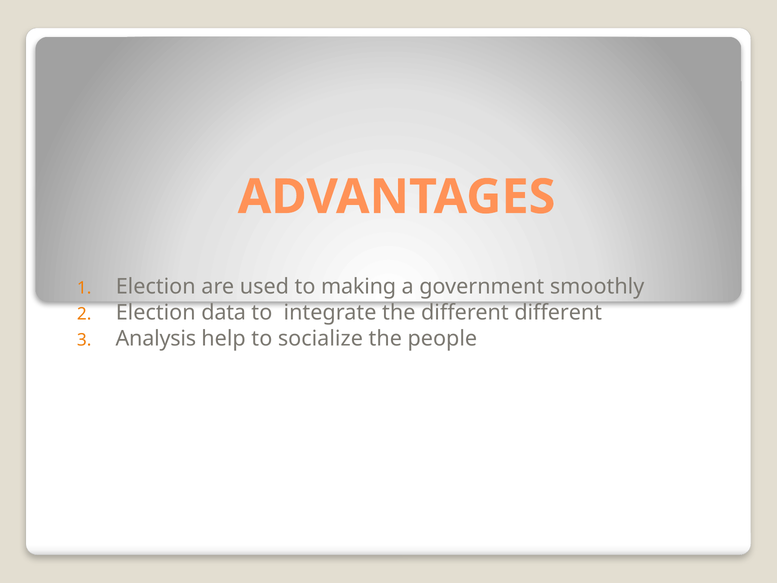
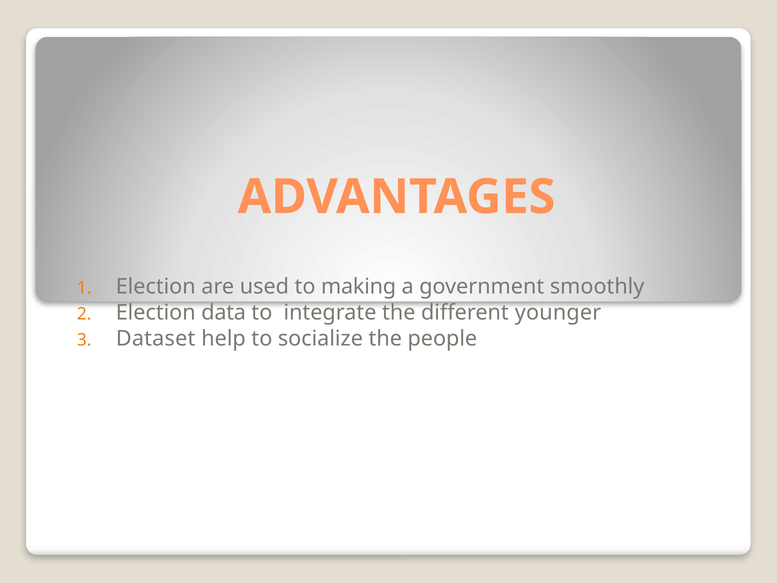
different different: different -> younger (558, 312)
Analysis: Analysis -> Dataset (156, 338)
